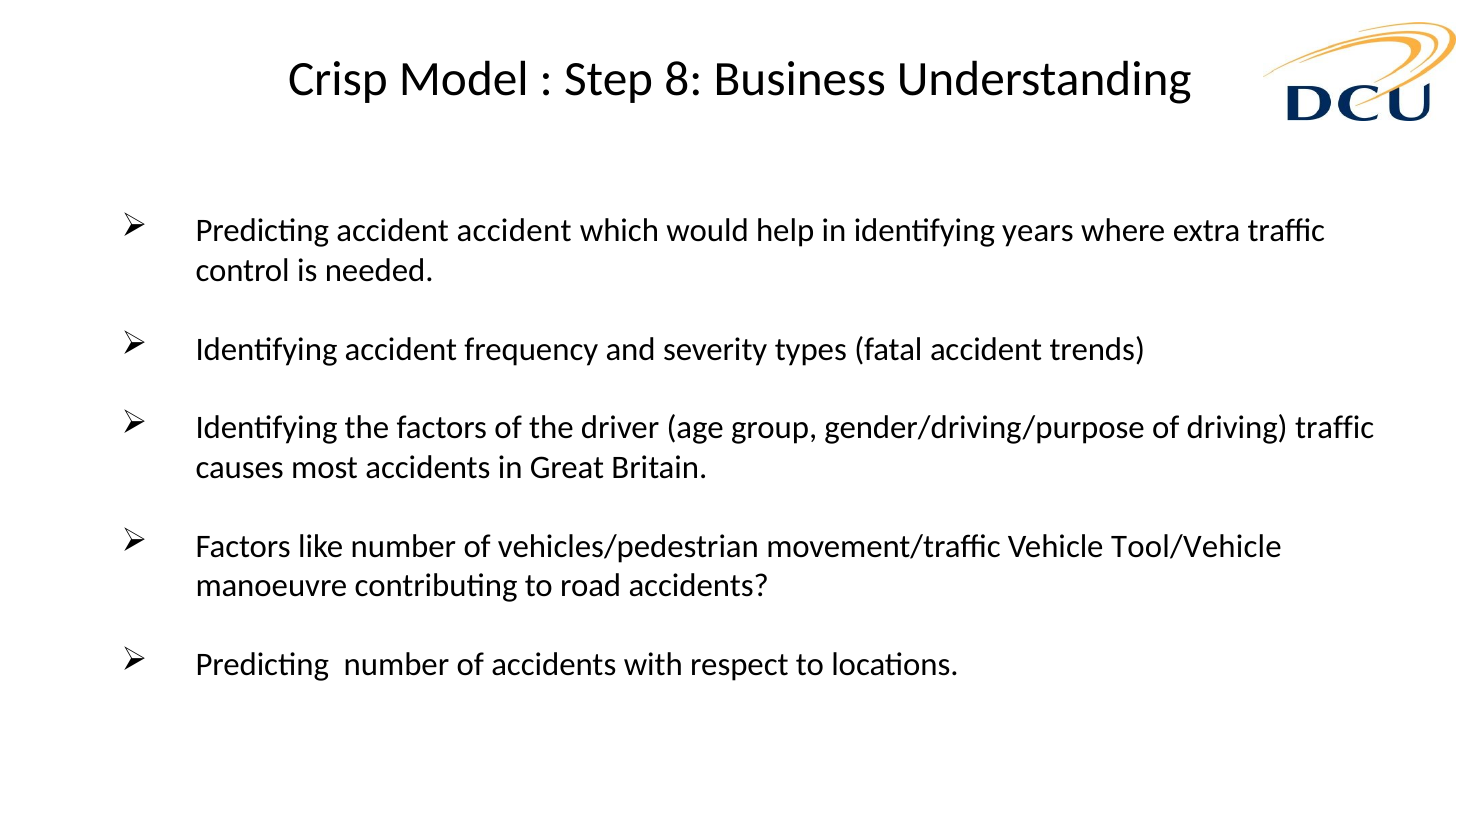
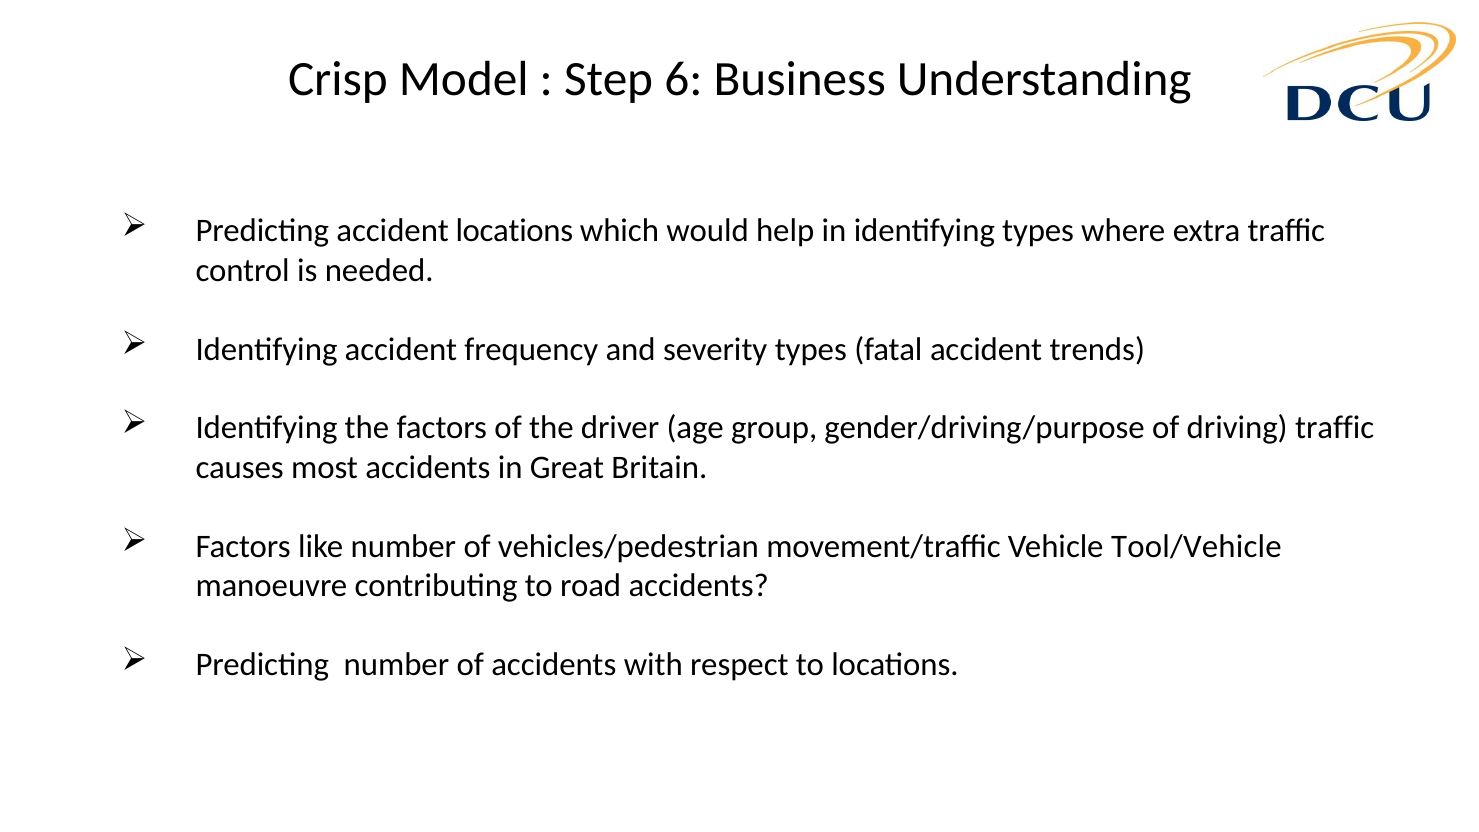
8: 8 -> 6 (683, 79)
accident accident: accident -> locations (514, 231)
identifying years: years -> types (1038, 231)
